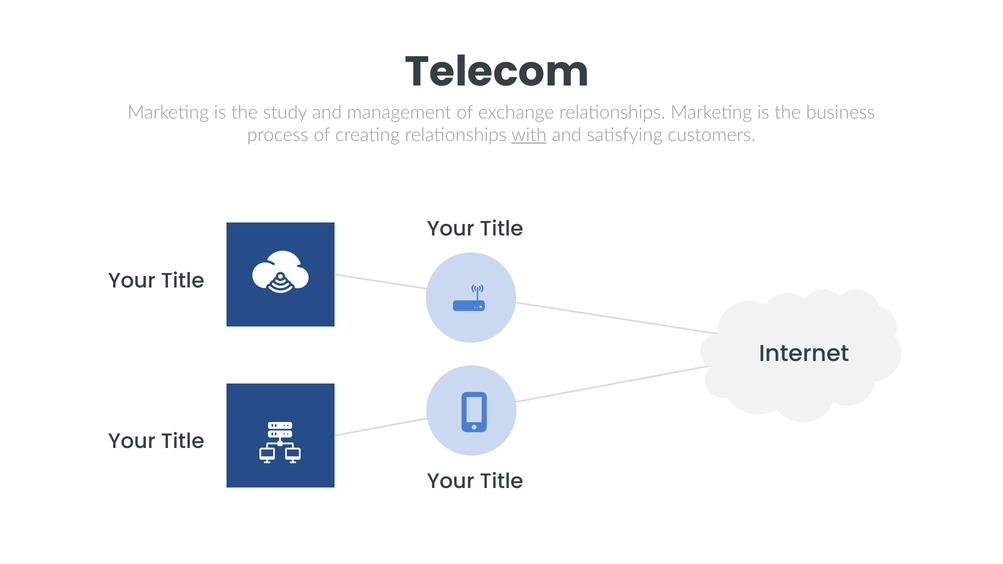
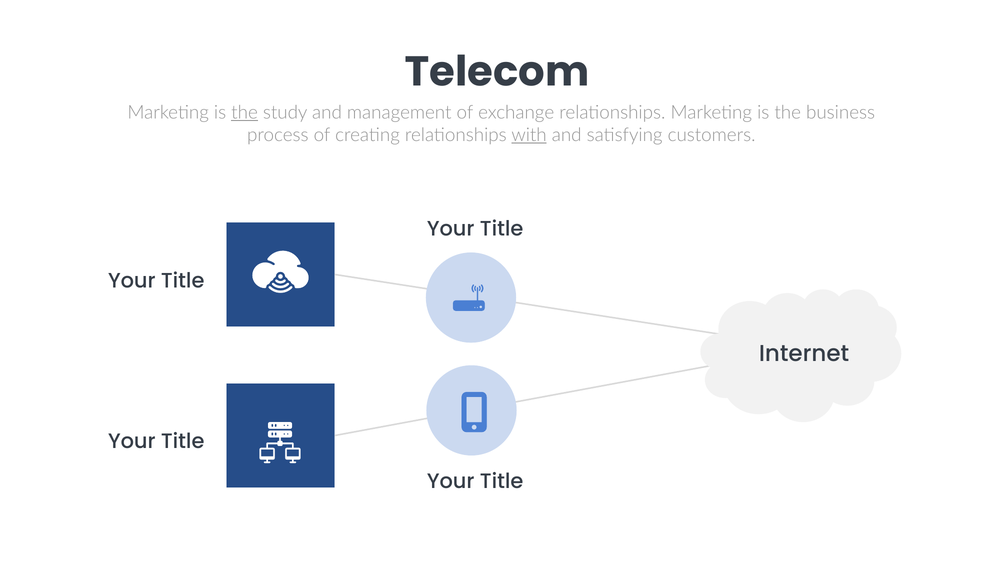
the underline: none -> present (245, 112)
